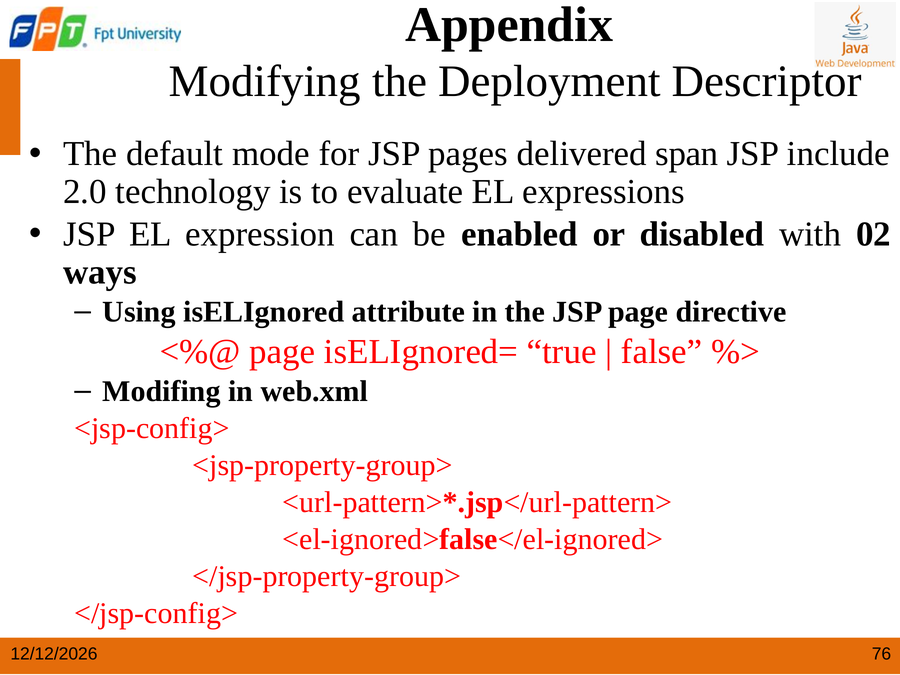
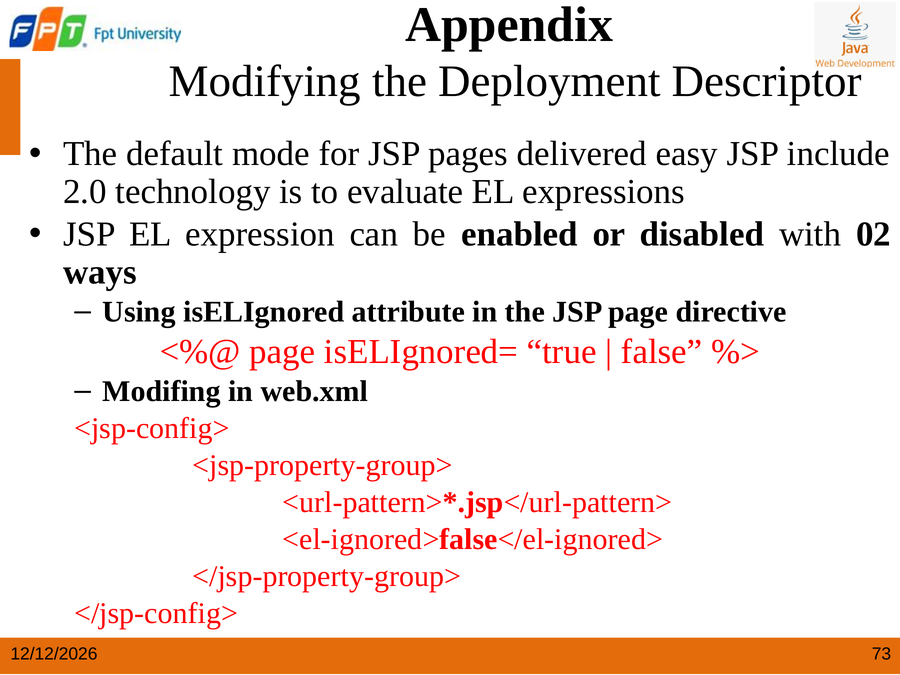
span: span -> easy (687, 154)
76: 76 -> 73 (881, 654)
